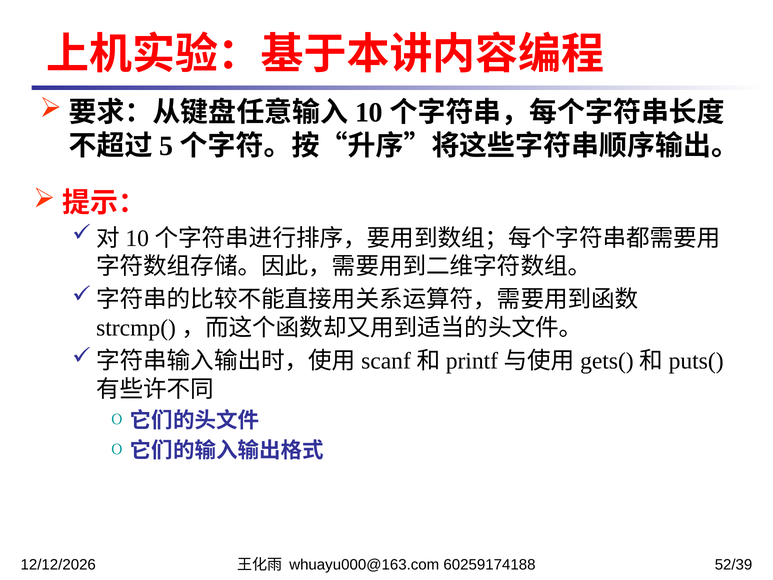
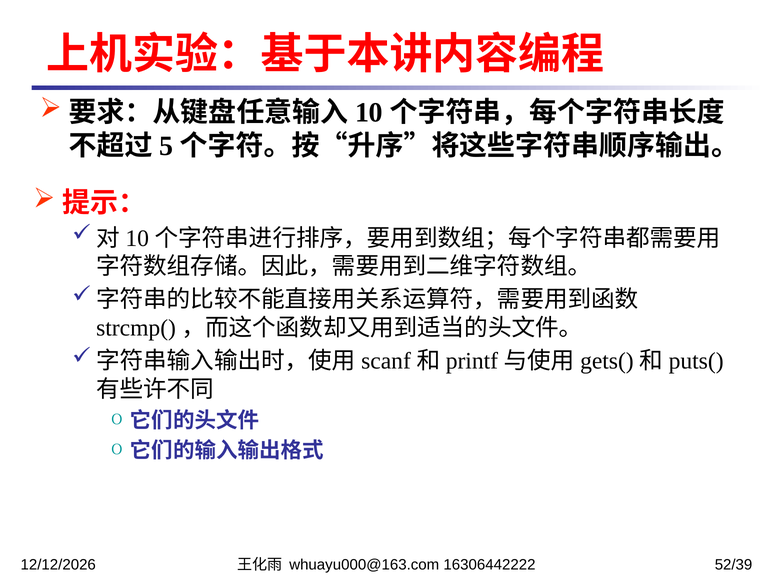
60259174188: 60259174188 -> 16306442222 (490, 564)
